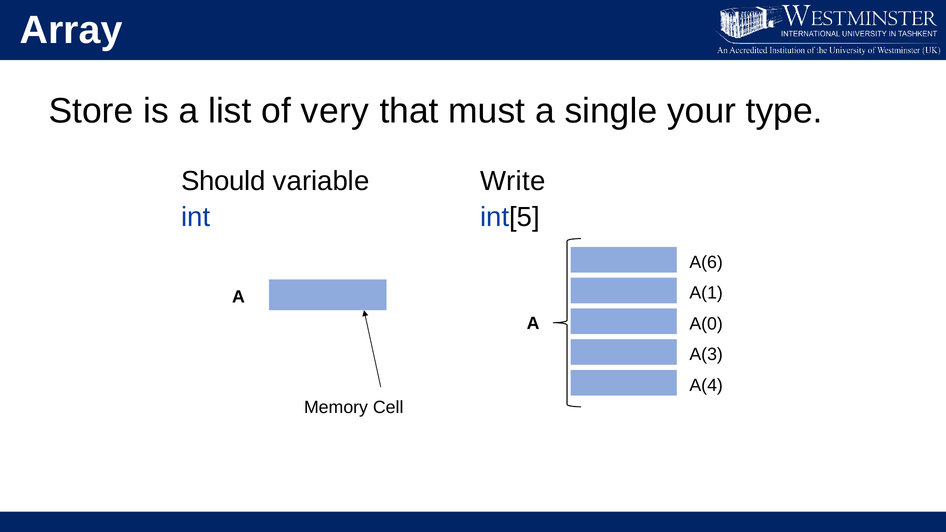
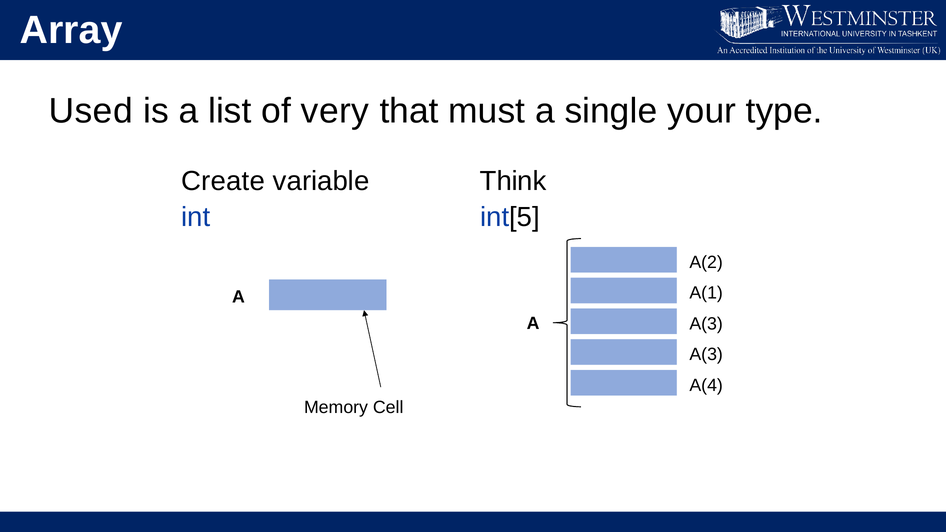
Store: Store -> Used (91, 111)
Should: Should -> Create (223, 181)
Write: Write -> Think (513, 181)
A(6: A(6 -> A(2 (706, 262)
A(0: A(0 -> A(3 (706, 324)
